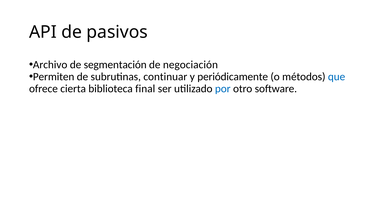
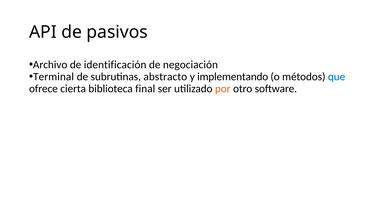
segmentación: segmentación -> identificación (115, 65)
Permiten: Permiten -> Terminal (54, 77)
continuar: continuar -> abstracto (165, 77)
periódicamente: periódicamente -> implementando (233, 77)
por colour: blue -> orange (223, 89)
